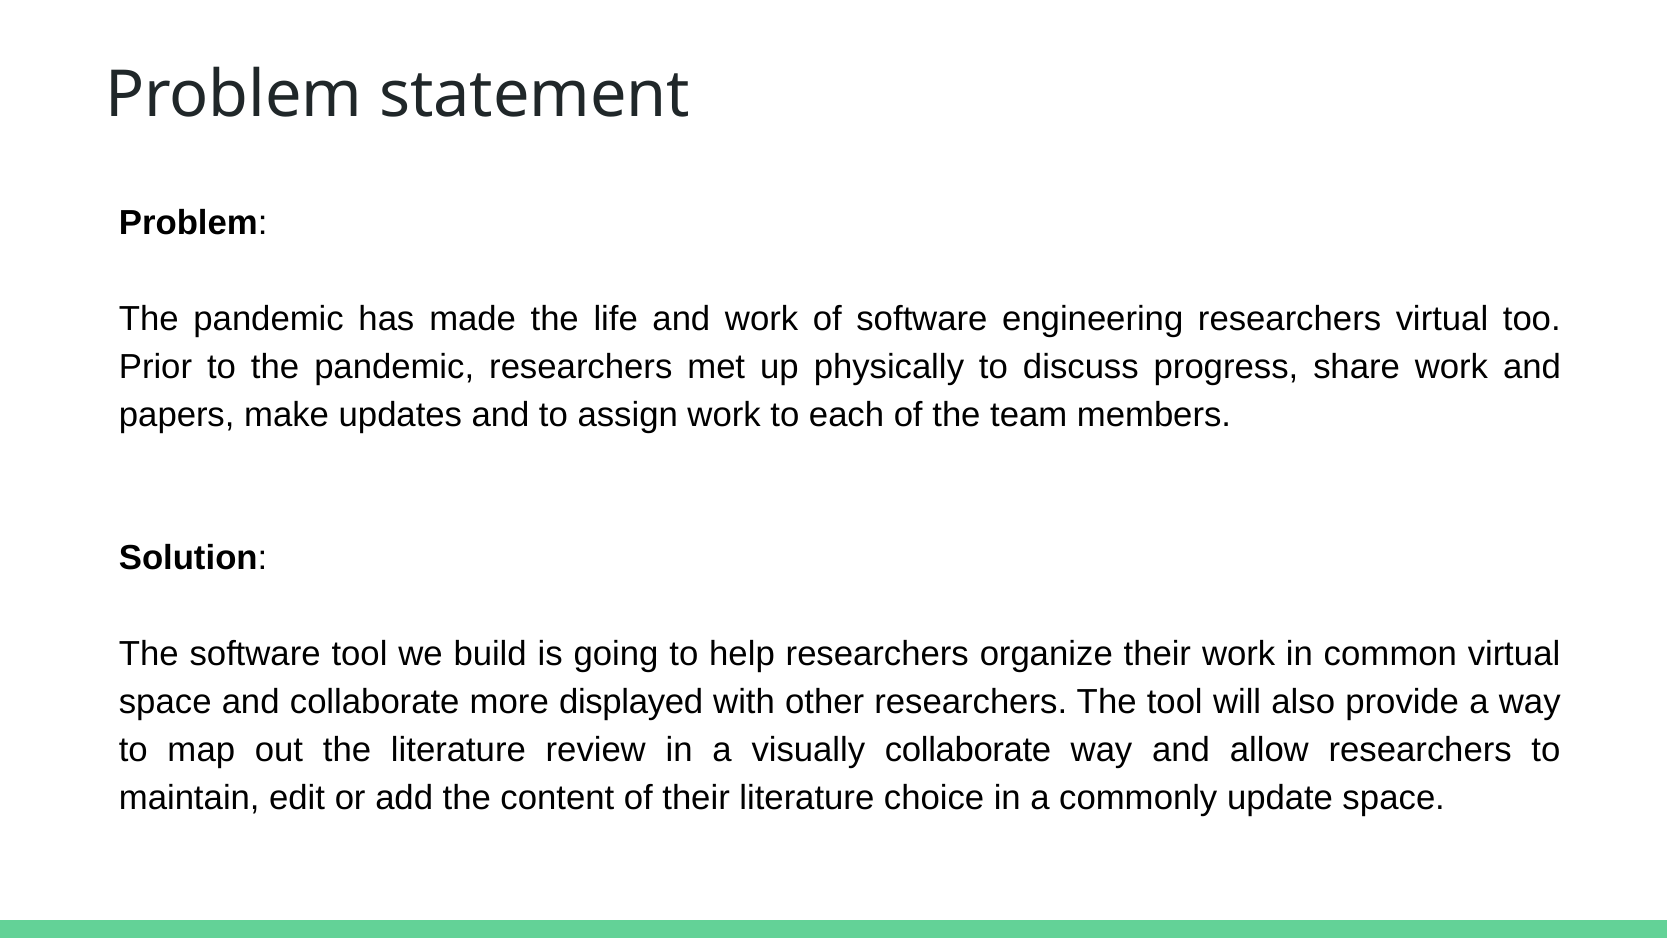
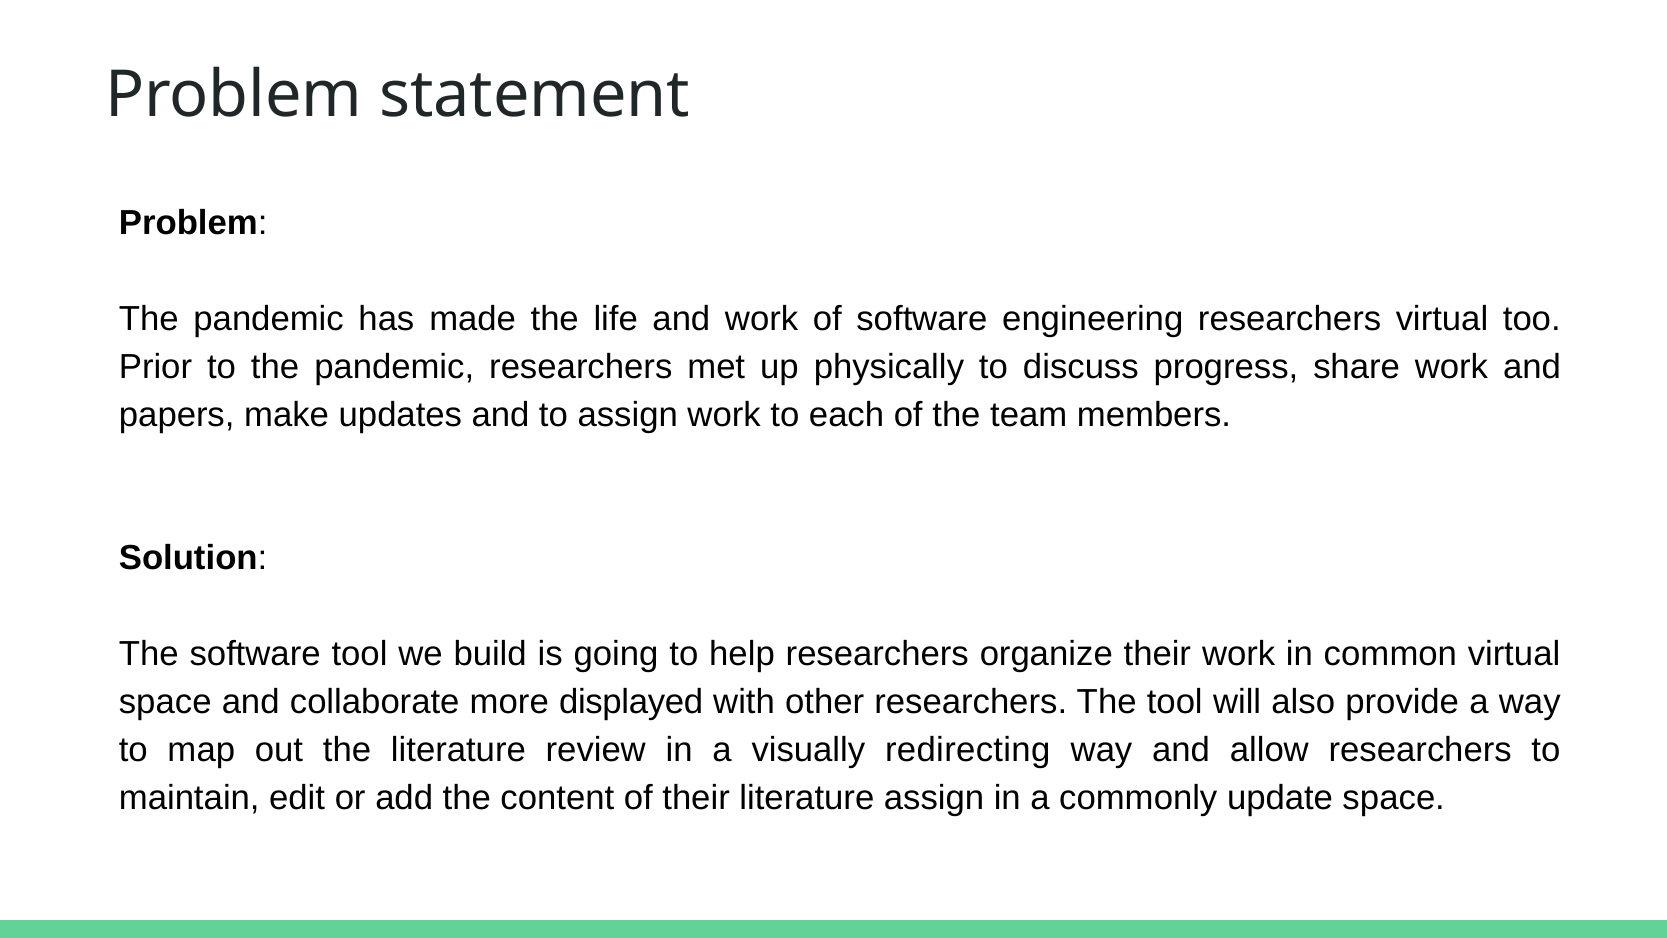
visually collaborate: collaborate -> redirecting (968, 750)
literature choice: choice -> assign (934, 798)
